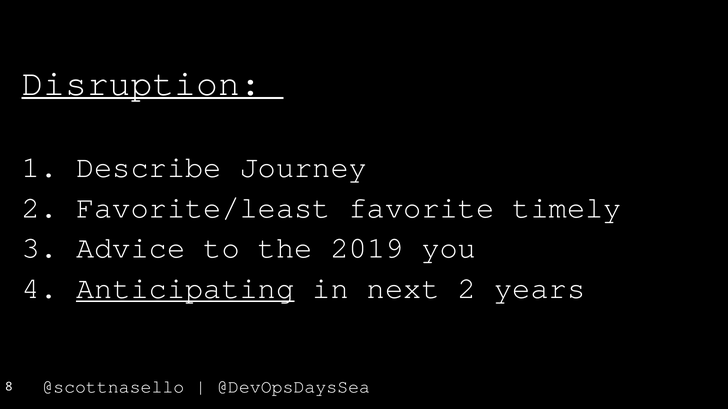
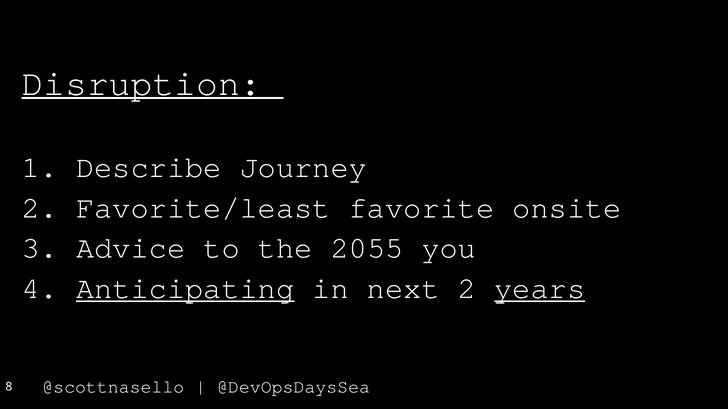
timely: timely -> onsite (567, 208)
2019: 2019 -> 2055 (367, 248)
years underline: none -> present (540, 289)
